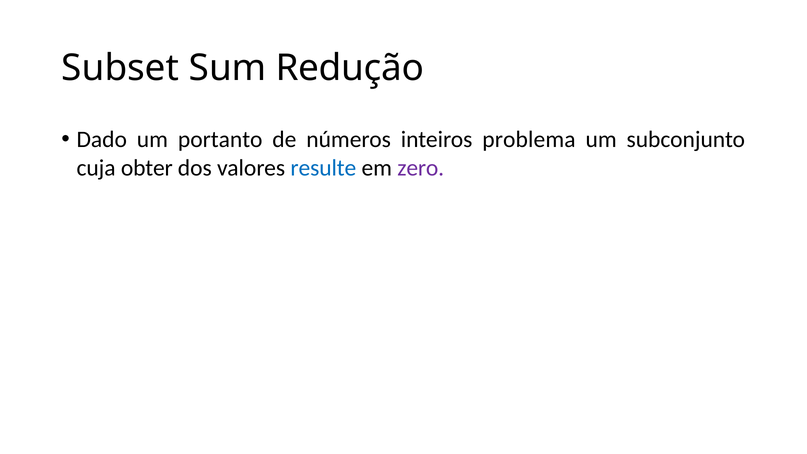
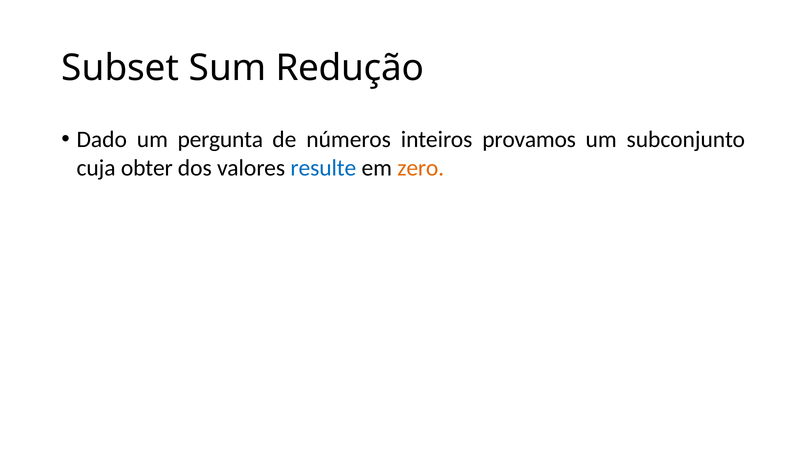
portanto: portanto -> pergunta (220, 140)
problema: problema -> provamos (529, 140)
zero colour: purple -> orange (421, 168)
